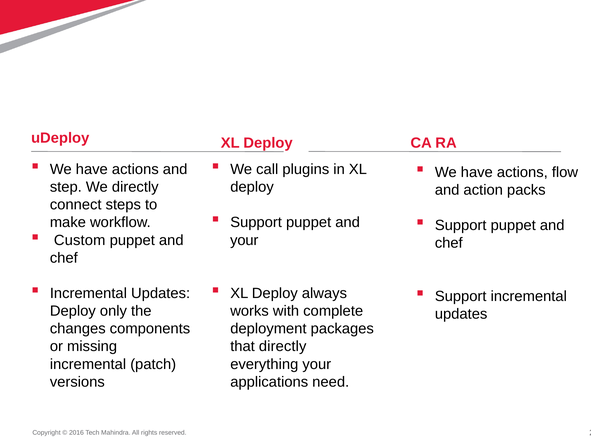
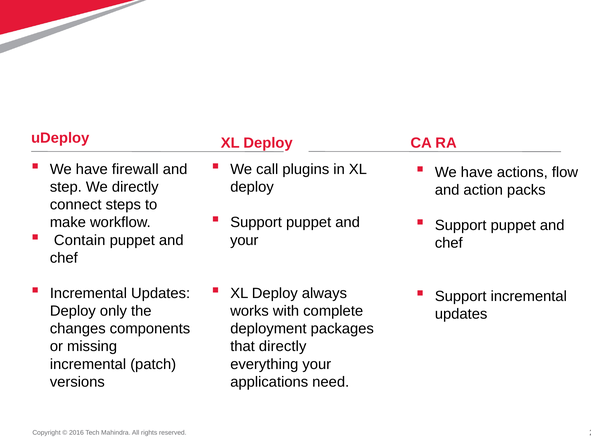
actions: actions -> firewall (135, 169)
Custom: Custom -> Contain (80, 240)
